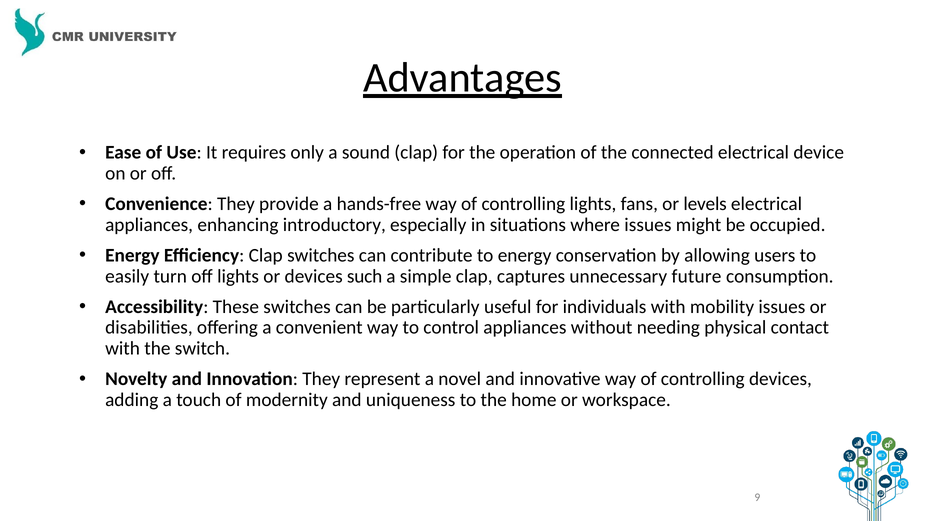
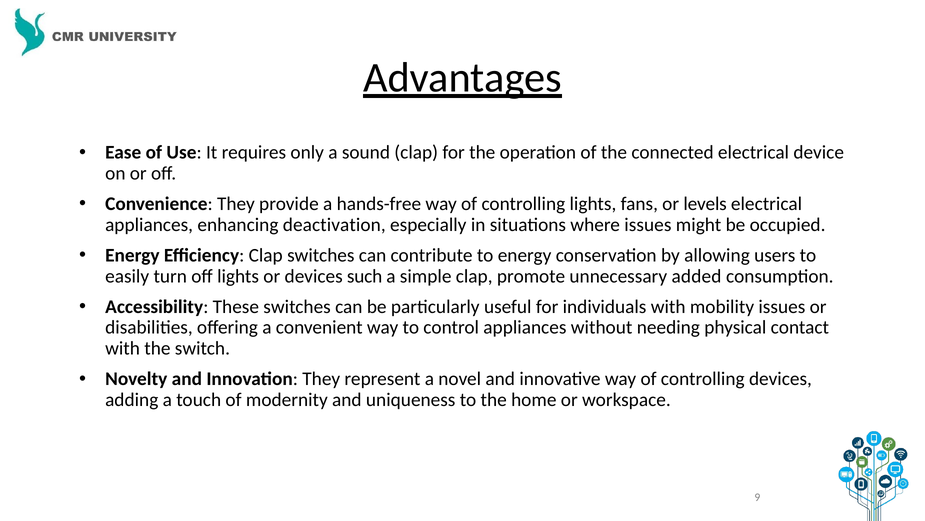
introductory: introductory -> deactivation (334, 224)
captures: captures -> promote (531, 276)
future: future -> added (696, 276)
